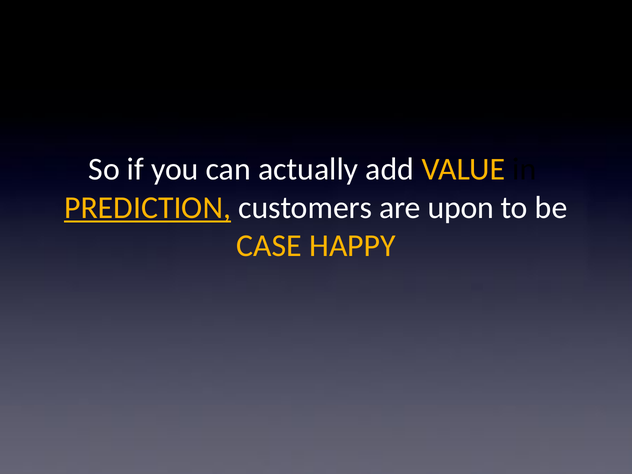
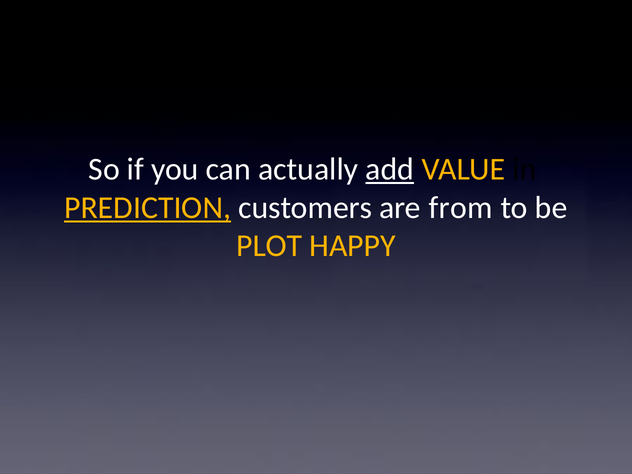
add underline: none -> present (390, 169)
upon: upon -> from (461, 208)
CASE: CASE -> PLOT (269, 246)
